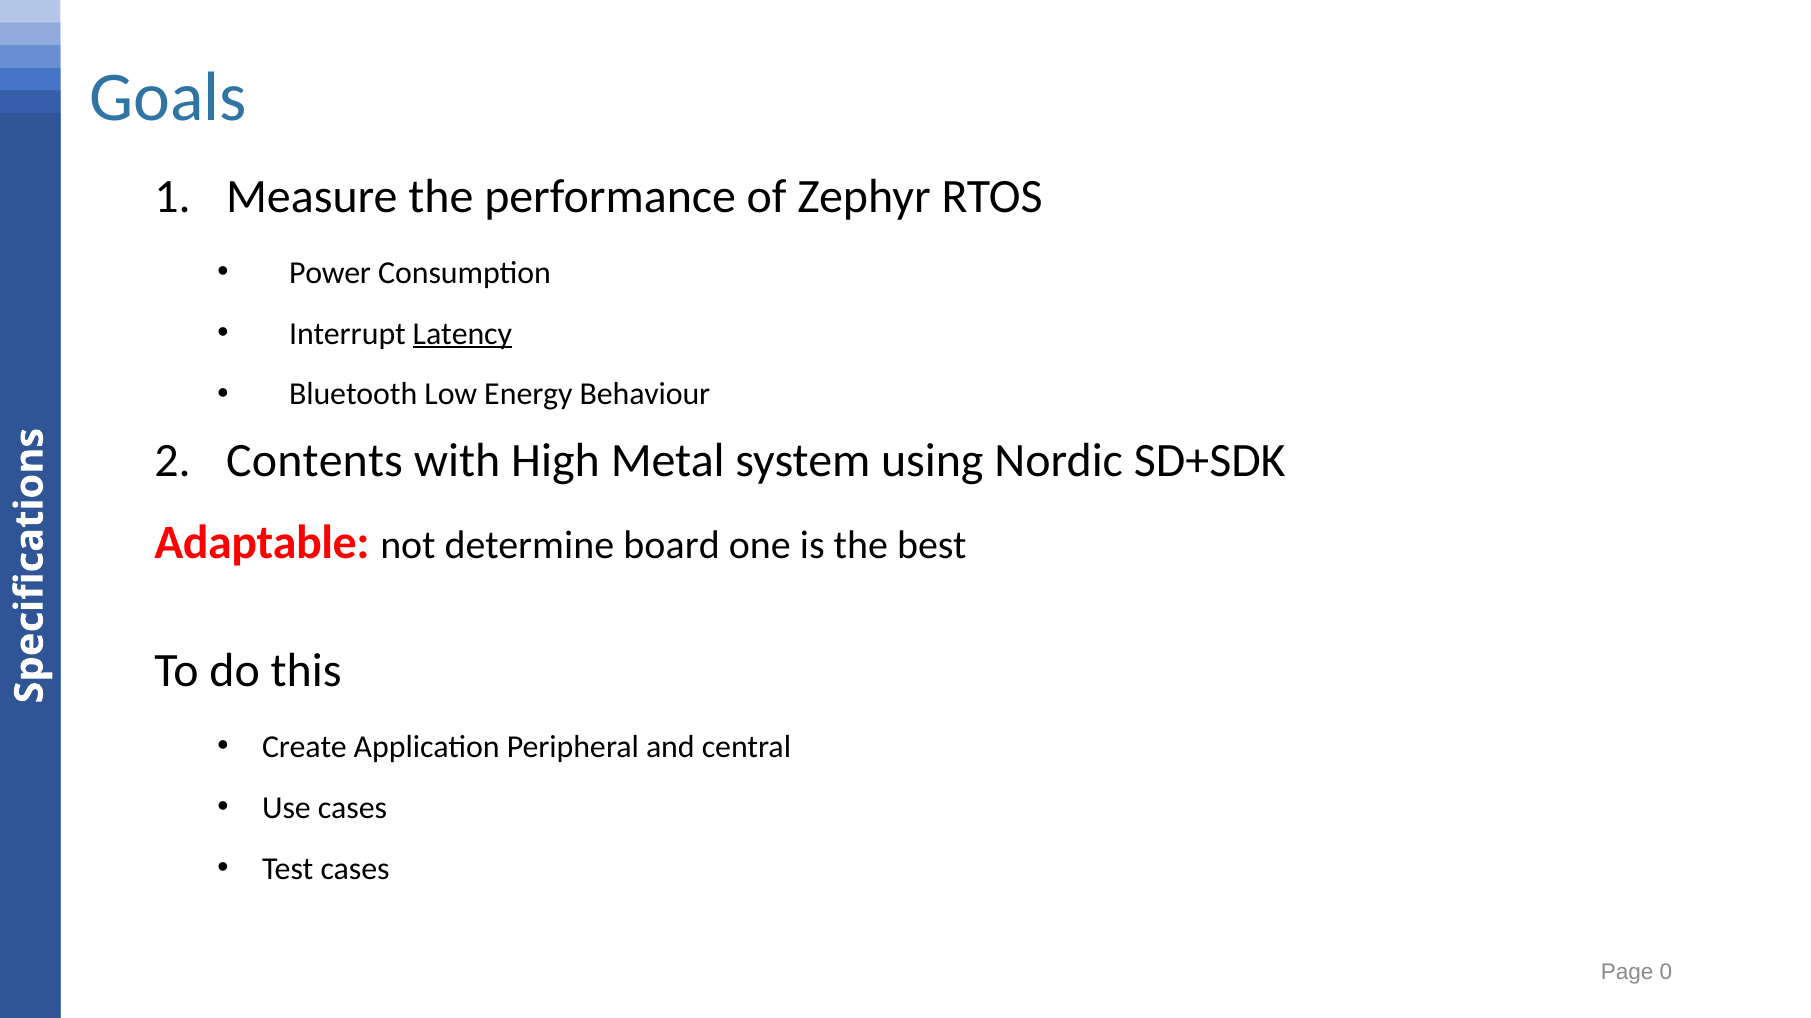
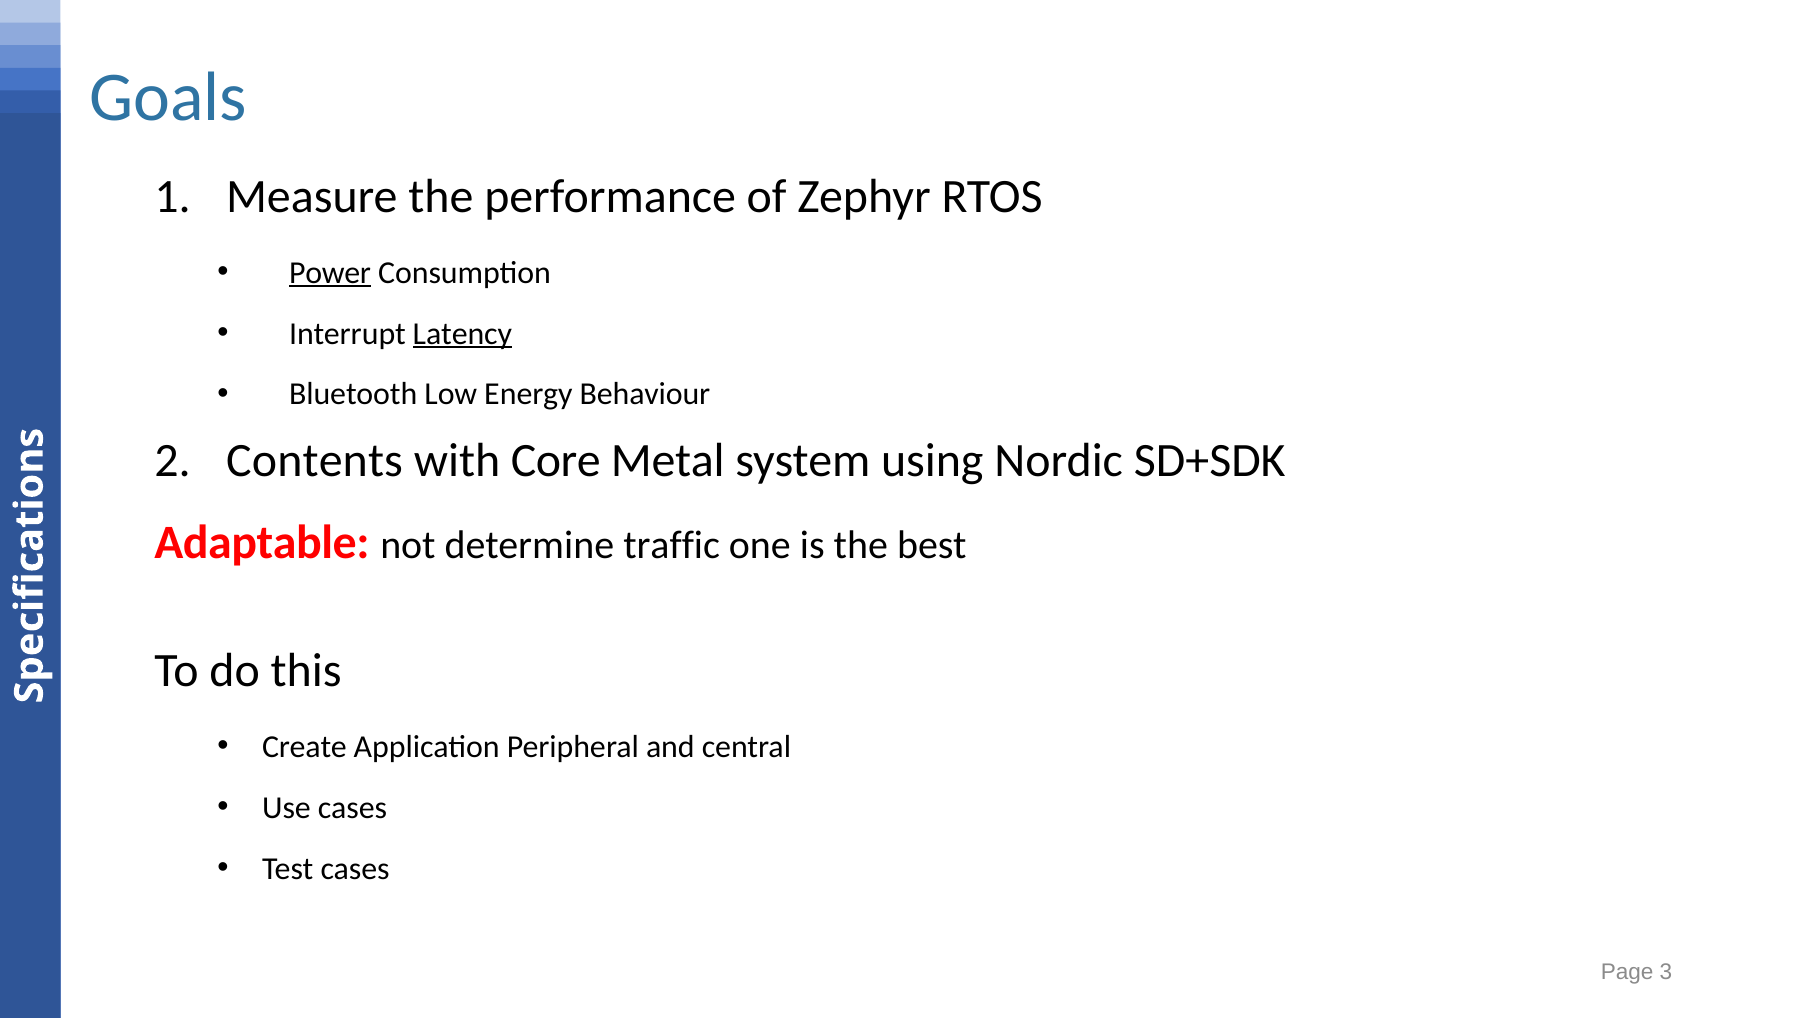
Power underline: none -> present (330, 273)
High: High -> Core (556, 461)
board: board -> traffic (672, 546)
0: 0 -> 3 (1666, 973)
